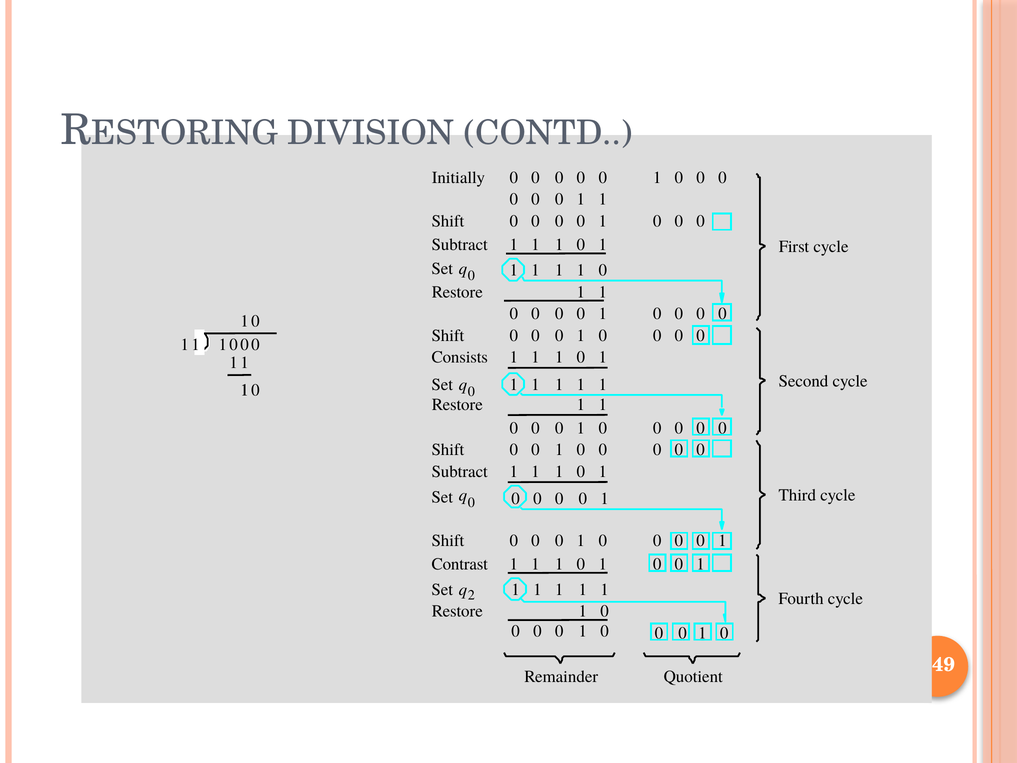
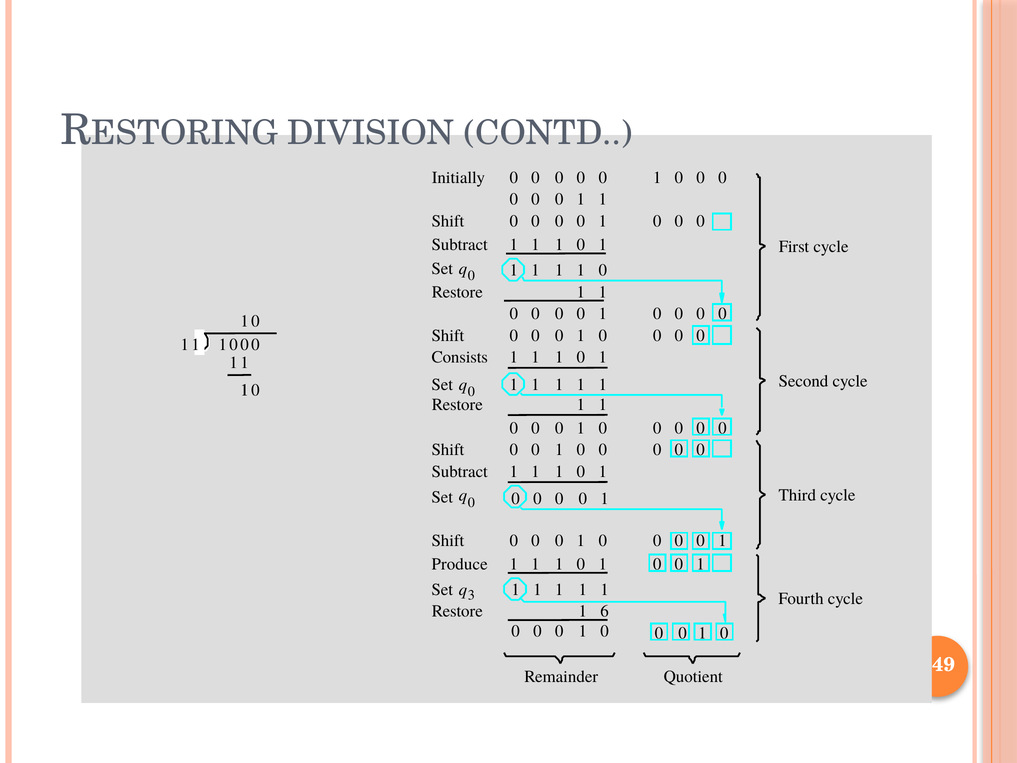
Contrast: Contrast -> Produce (460, 564)
2: 2 -> 3 (471, 595)
0: 0 -> 6 (605, 611)
